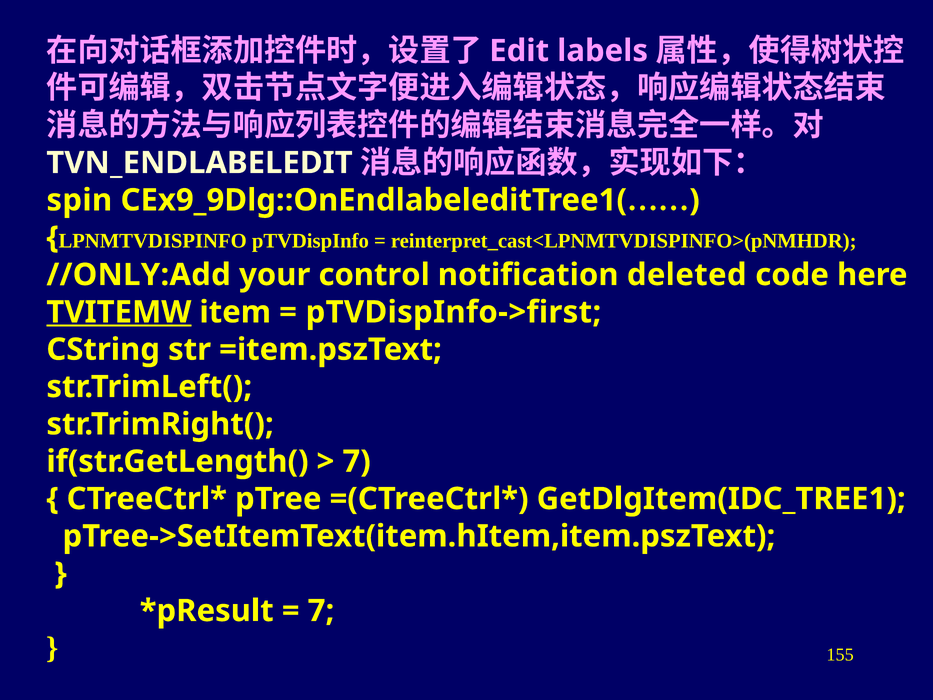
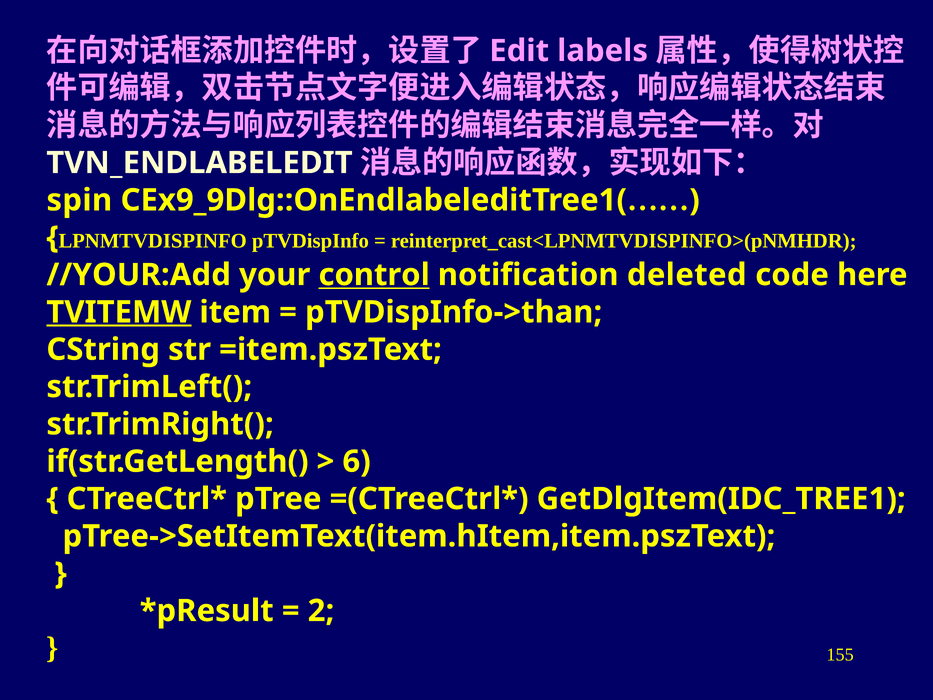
//ONLY:Add: //ONLY:Add -> //YOUR:Add (139, 275)
control underline: none -> present (374, 275)
pTVDispInfo->first: pTVDispInfo->first -> pTVDispInfo->than (454, 312)
7: 7 -> 6 (357, 461)
7: 7 -> 2 (321, 611)
